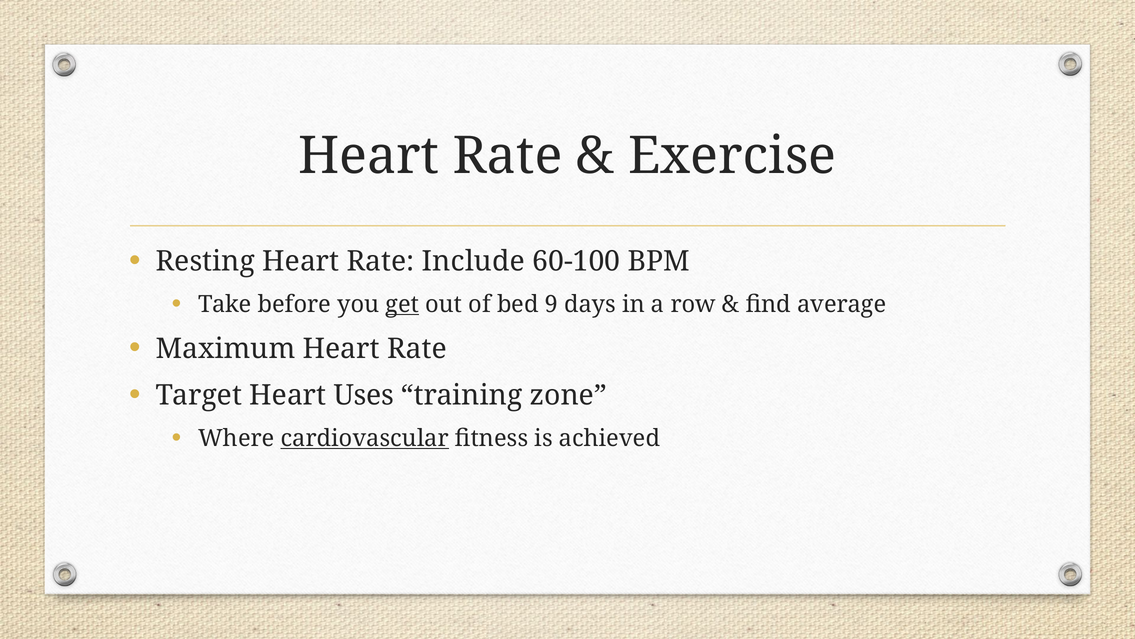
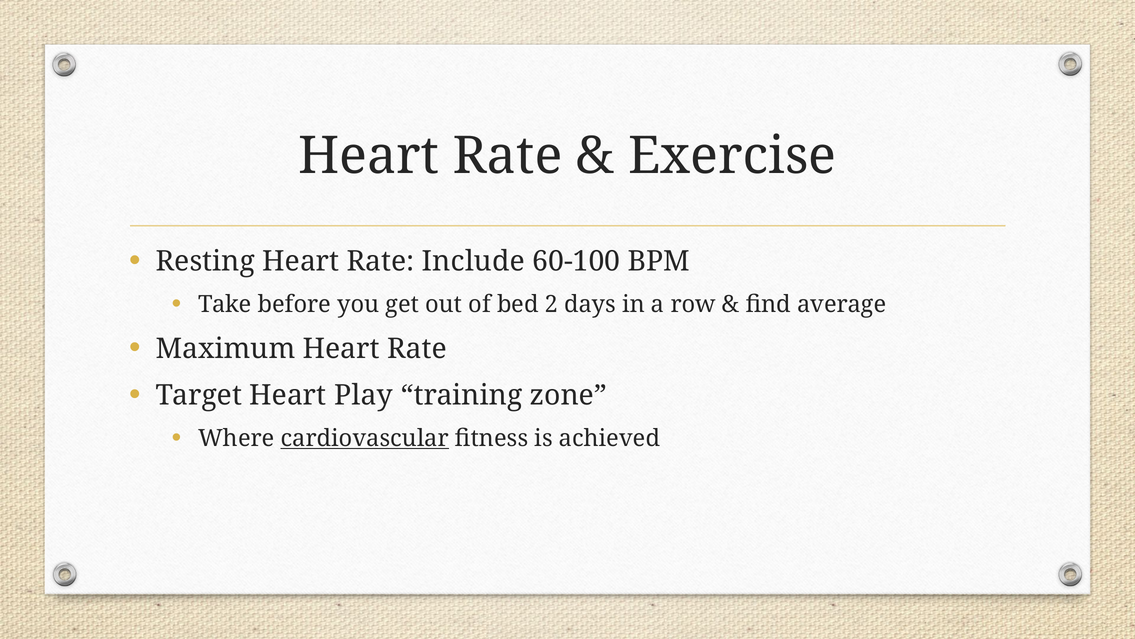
get underline: present -> none (402, 304)
9: 9 -> 2 (552, 304)
Uses: Uses -> Play (363, 395)
